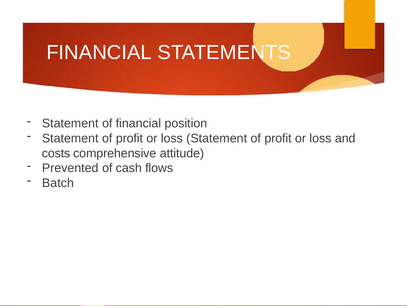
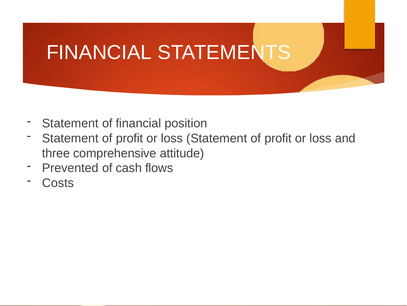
costs: costs -> three (56, 153)
Batch: Batch -> Costs (58, 183)
